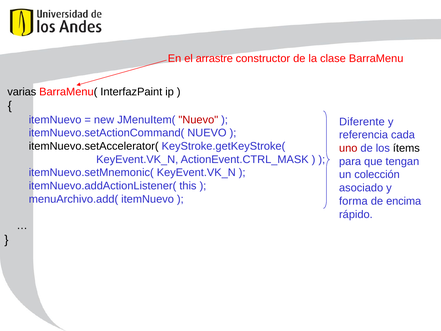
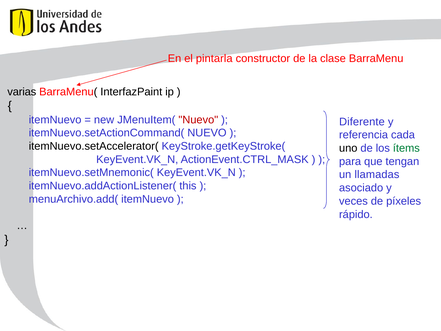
arrastre: arrastre -> pintarla (214, 59)
uno colour: red -> black (348, 148)
ítems colour: black -> green (406, 148)
colección: colección -> llamadas (377, 175)
forma: forma -> veces (353, 201)
encima: encima -> píxeles (404, 201)
